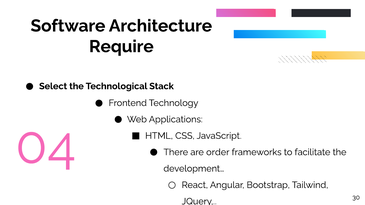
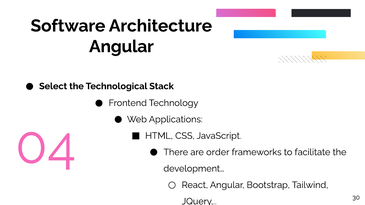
Require: Require -> Angular (121, 47)
